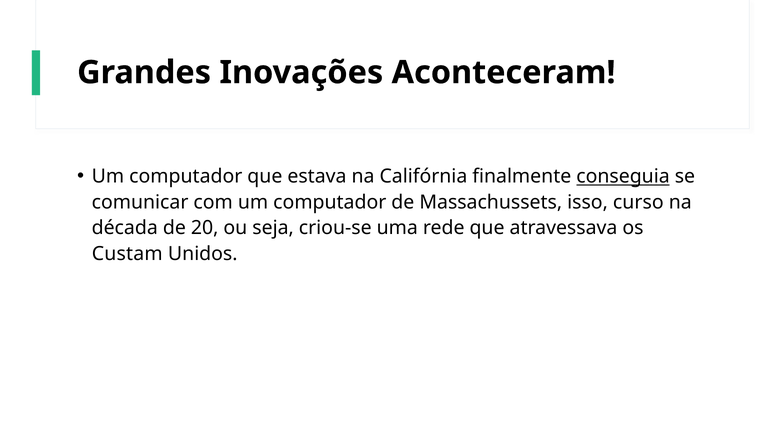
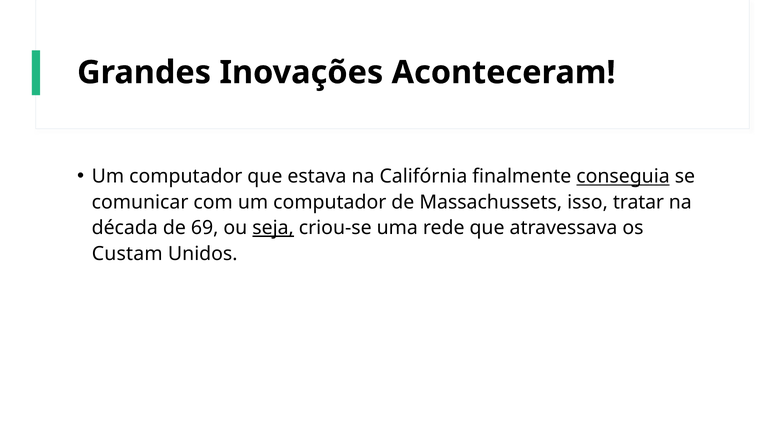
curso: curso -> tratar (638, 202)
20: 20 -> 69 (205, 228)
seja underline: none -> present (273, 228)
